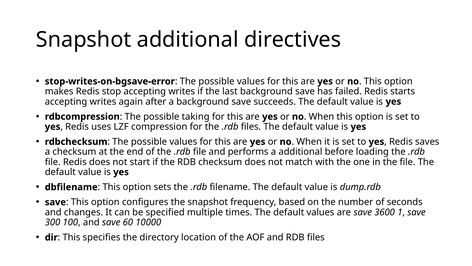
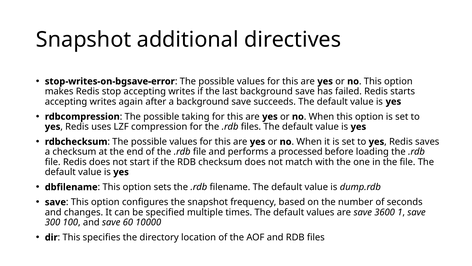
a additional: additional -> processed (300, 152)
